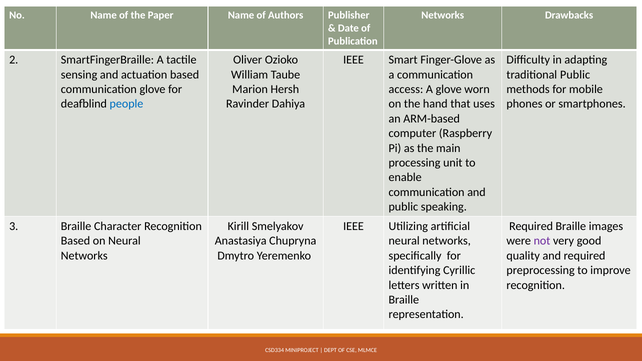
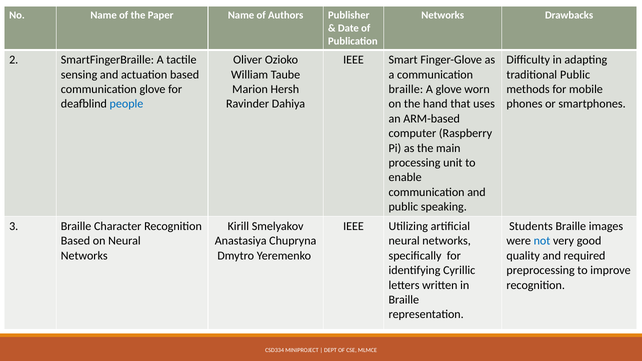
access: access -> braille (406, 89)
Required: Required -> Students (531, 226)
not colour: purple -> blue (542, 241)
